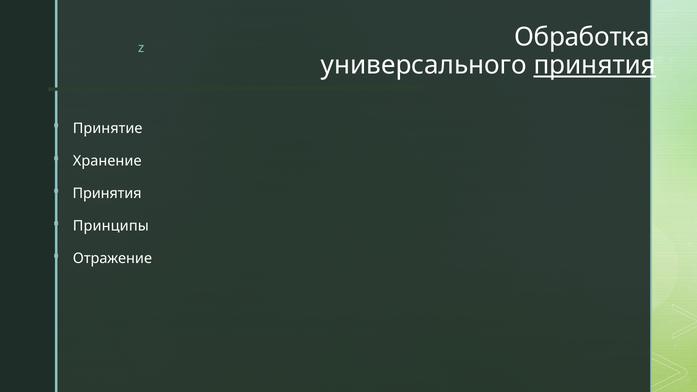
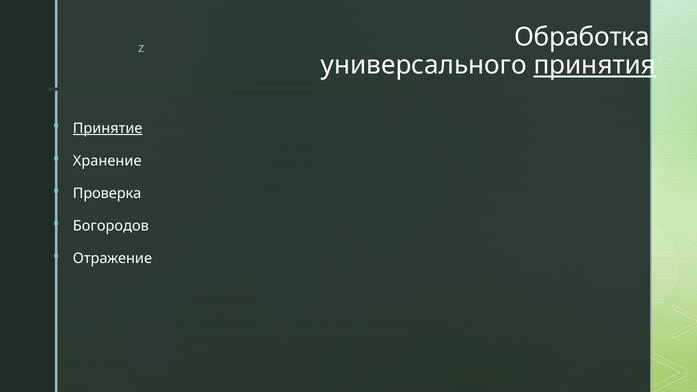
Принятие underline: none -> present (108, 128)
Принятия: Принятия -> Проверка (107, 194)
Принципы: Принципы -> Богородов (111, 226)
